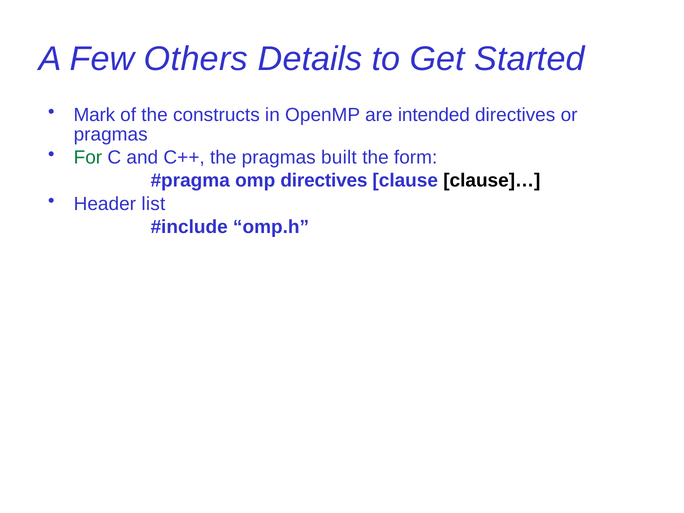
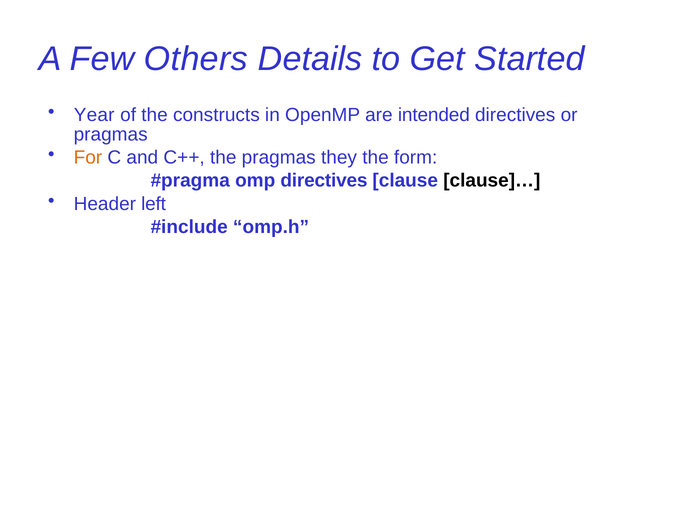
Mark: Mark -> Year (94, 115)
For colour: green -> orange (88, 157)
built: built -> they (339, 157)
list: list -> left (154, 204)
